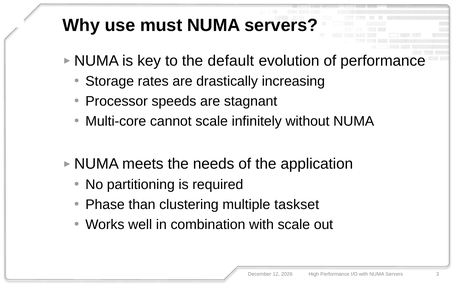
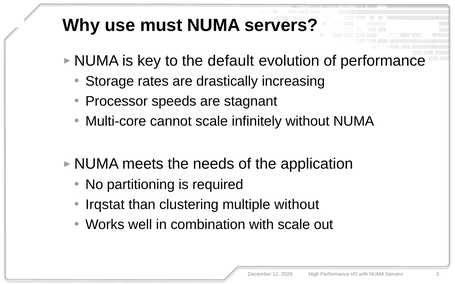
Phase: Phase -> Irqstat (105, 205)
multiple taskset: taskset -> without (297, 205)
